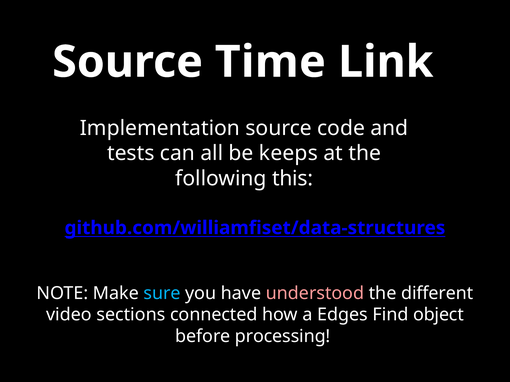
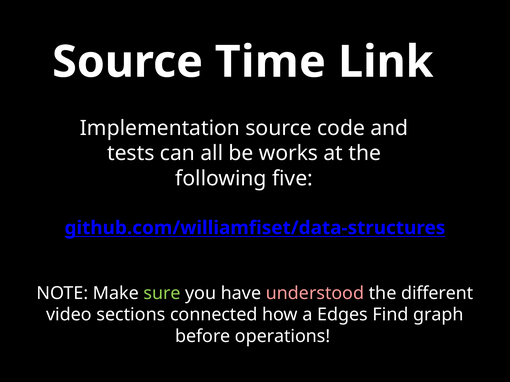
keeps: keeps -> works (289, 154)
this: this -> five (292, 179)
sure colour: light blue -> light green (162, 294)
object: object -> graph (438, 315)
processing: processing -> operations (283, 337)
